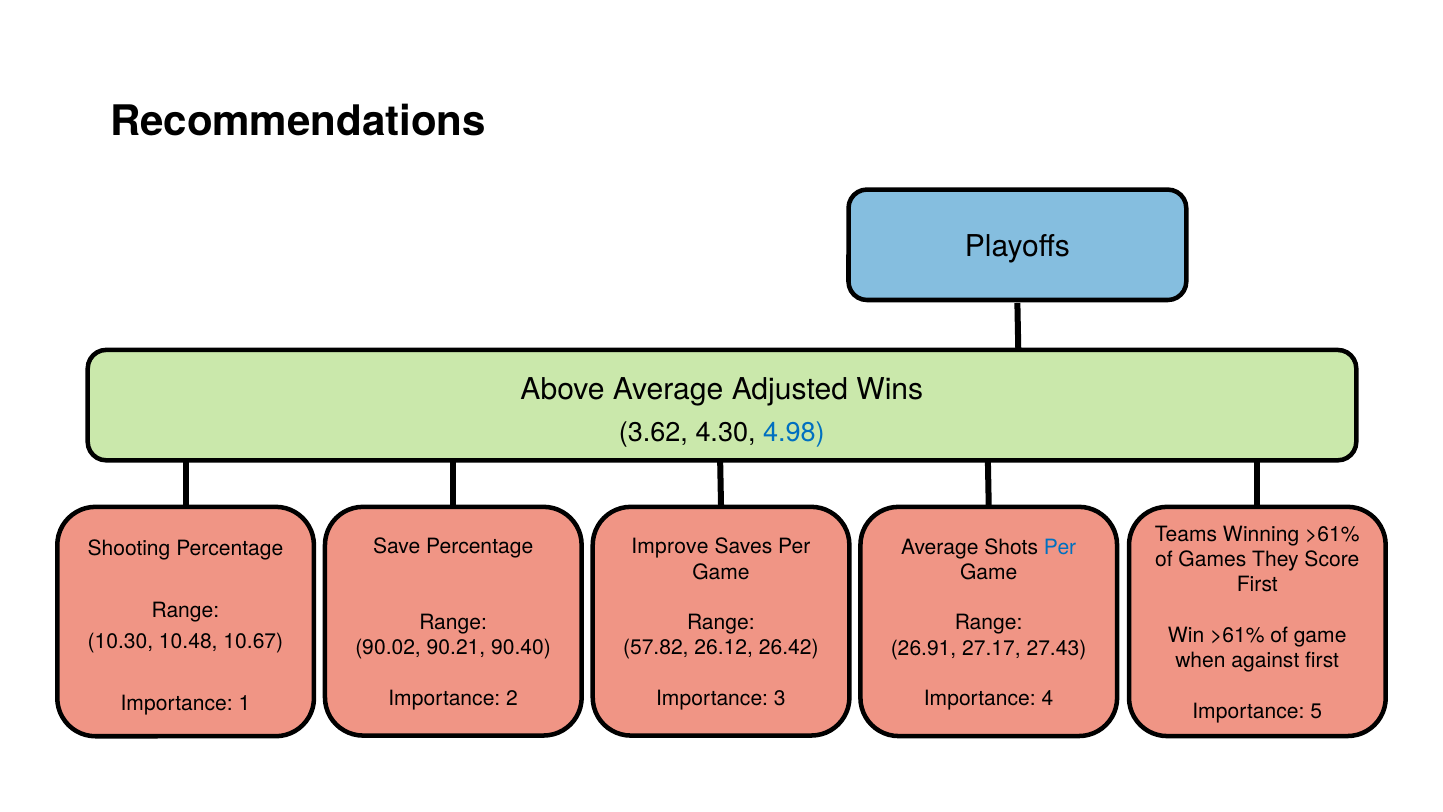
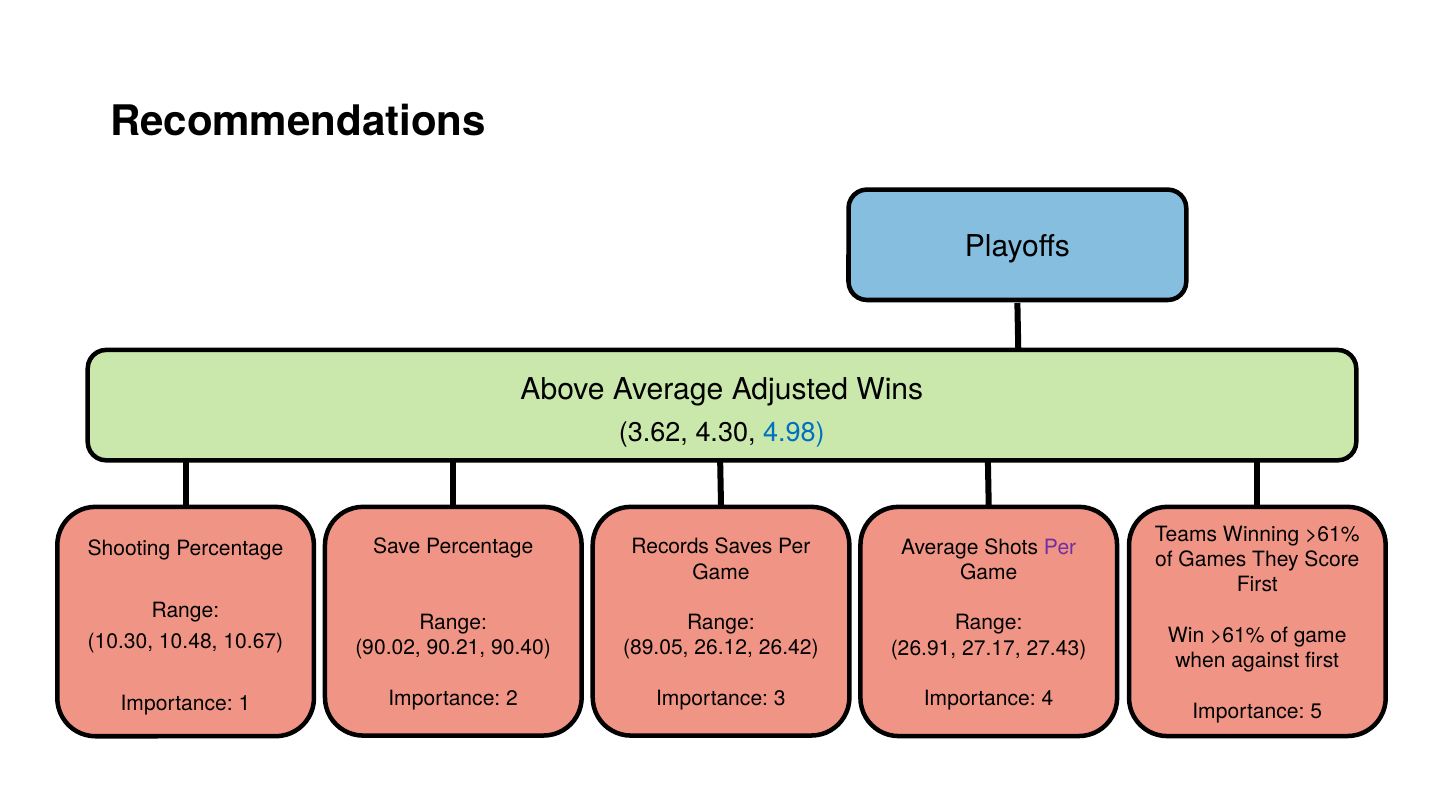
Improve: Improve -> Records (670, 547)
Per colour: blue -> purple (1060, 547)
57.82: 57.82 -> 89.05 (656, 648)
